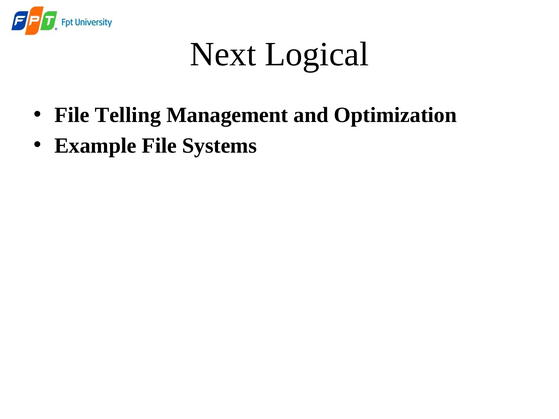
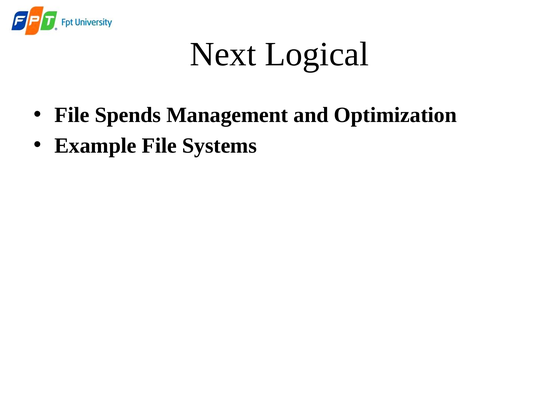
Telling: Telling -> Spends (128, 115)
